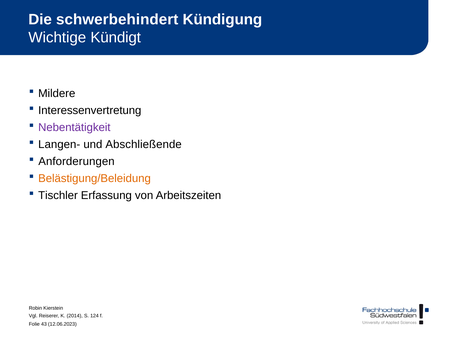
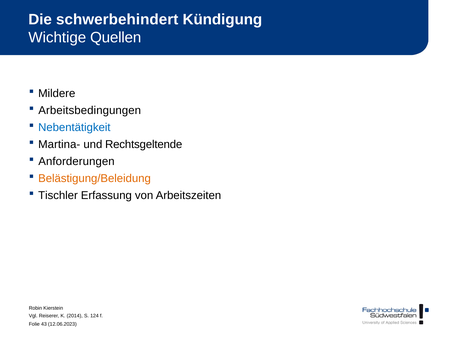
Kündigt: Kündigt -> Quellen (116, 38)
Interessenvertretung: Interessenvertretung -> Arbeitsbedingungen (90, 110)
Nebentätigkeit colour: purple -> blue (74, 127)
Langen-: Langen- -> Martina- (59, 144)
Abschließende: Abschließende -> Rechtsgeltende (144, 144)
